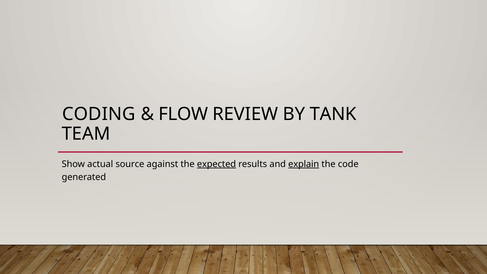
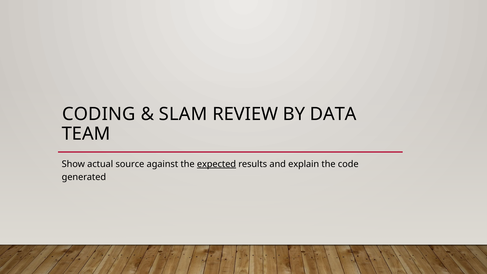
FLOW: FLOW -> SLAM (183, 114)
TANK: TANK -> DATA (333, 114)
explain underline: present -> none (304, 164)
